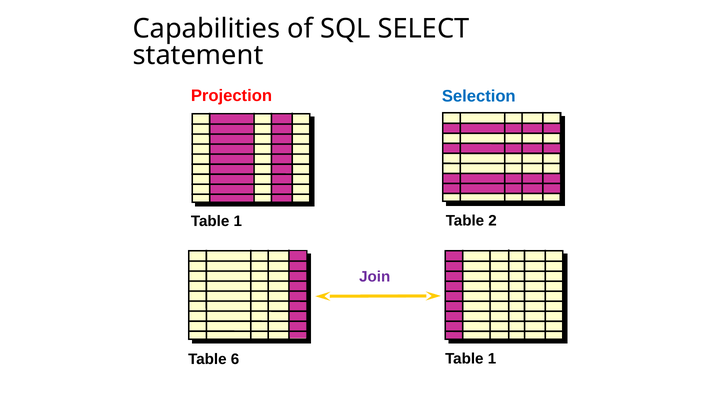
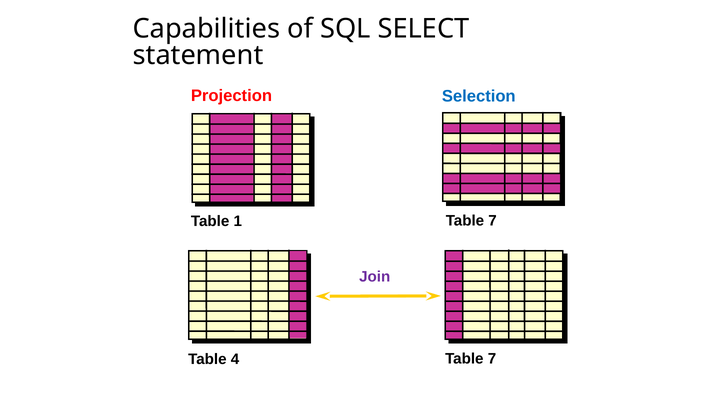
2: 2 -> 7 (493, 221)
6: 6 -> 4 (235, 359)
1: 1 -> 7 (492, 358)
